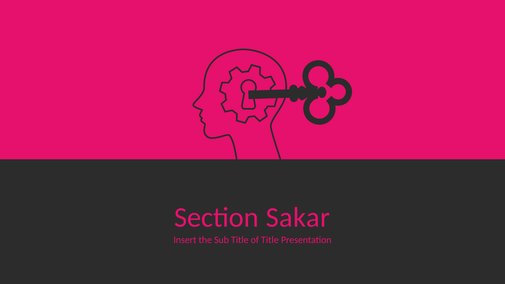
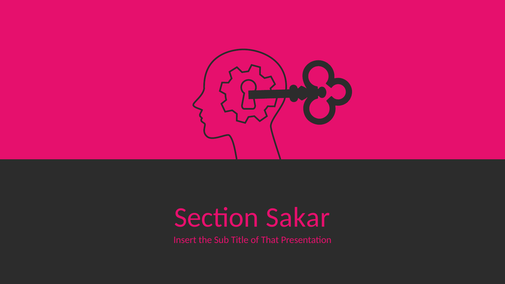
of Title: Title -> That (270, 240)
